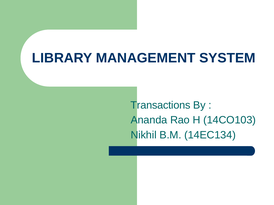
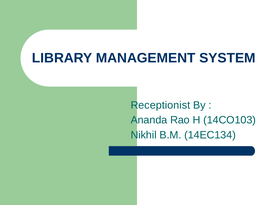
Transactions: Transactions -> Receptionist (160, 105)
